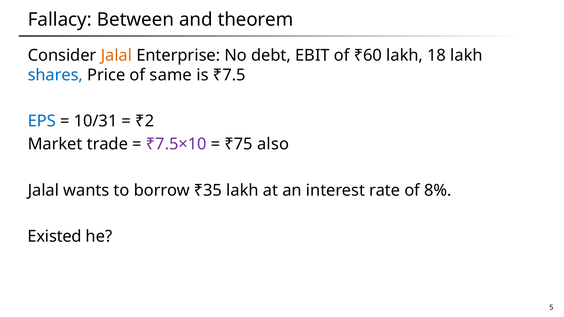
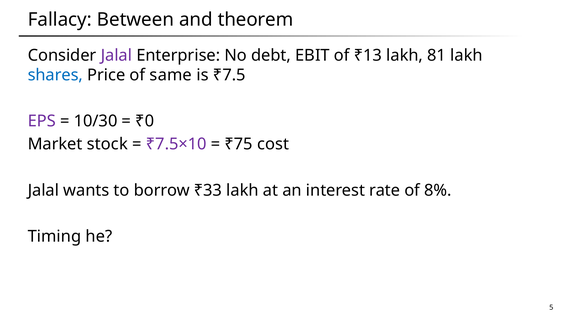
Jalal colour: orange -> purple (116, 55)
₹60: ₹60 -> ₹13 (368, 55)
18: 18 -> 81 (437, 55)
EPS colour: blue -> purple (42, 121)
10/31: 10/31 -> 10/30 (96, 121)
₹2: ₹2 -> ₹0 (145, 121)
trade: trade -> stock (107, 144)
also: also -> cost (273, 144)
₹35: ₹35 -> ₹33 (208, 190)
Existed: Existed -> Timing (54, 237)
